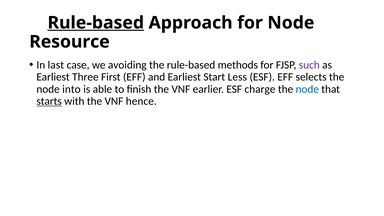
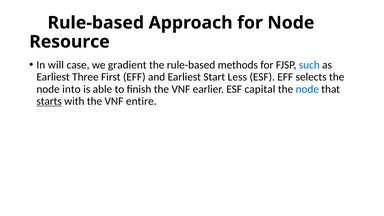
Rule-based underline: present -> none (96, 23)
last: last -> will (56, 65)
avoiding: avoiding -> gradient (127, 65)
such colour: purple -> blue (309, 65)
charge: charge -> capital (260, 89)
hence: hence -> entire (141, 101)
